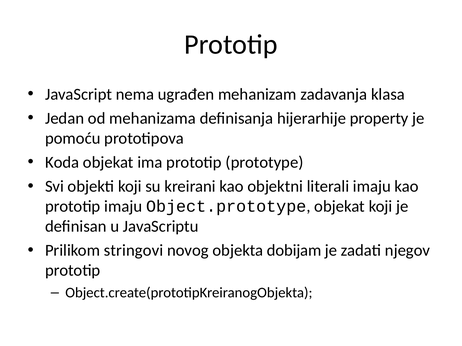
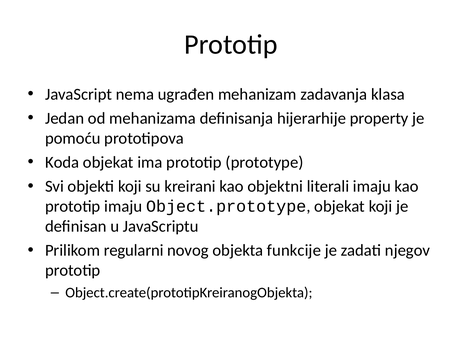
stringovi: stringovi -> regularni (134, 251)
dobijam: dobijam -> funkcije (294, 251)
